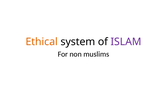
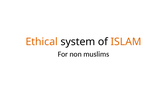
ISLAM colour: purple -> orange (126, 42)
